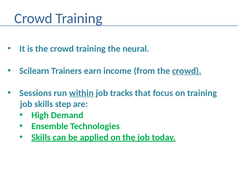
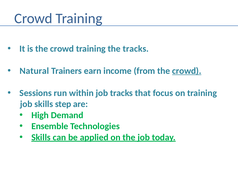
the neural: neural -> tracks (136, 49)
Scilearn: Scilearn -> Natural (34, 71)
within underline: present -> none (81, 93)
